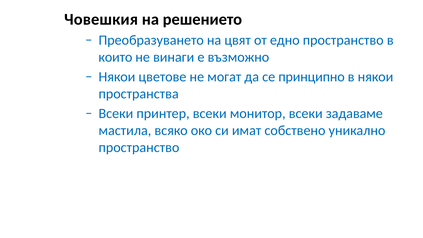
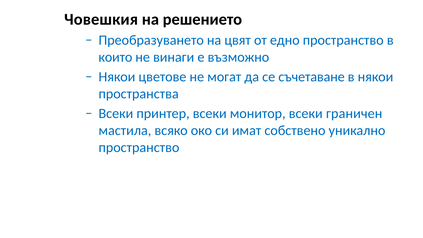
принципно: принципно -> съчетаване (312, 77)
задаваме: задаваме -> граничен (354, 114)
